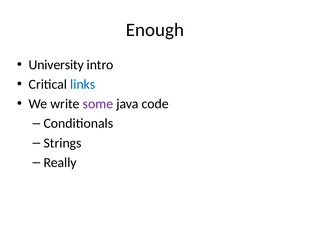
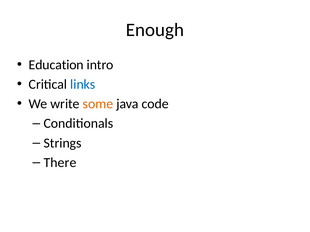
University: University -> Education (56, 65)
some colour: purple -> orange (98, 104)
Really: Really -> There (60, 163)
